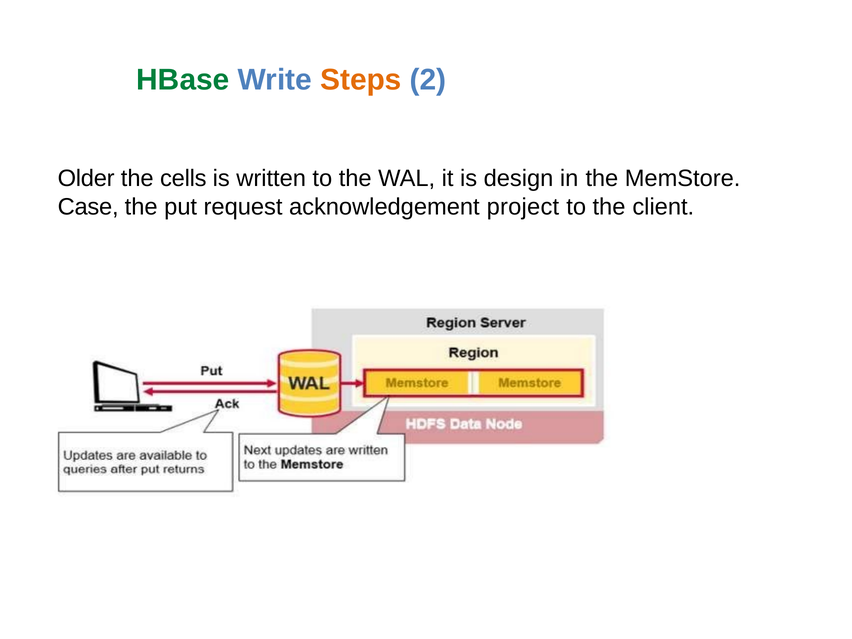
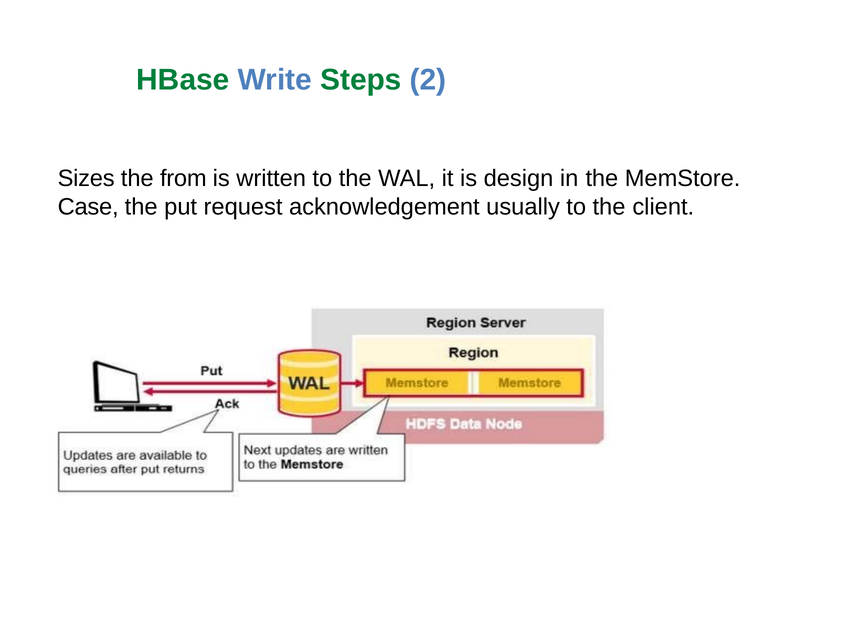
Steps colour: orange -> green (361, 80)
Older: Older -> Sizes (86, 179)
cells: cells -> from (183, 179)
project: project -> usually (523, 207)
